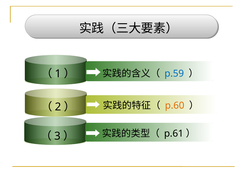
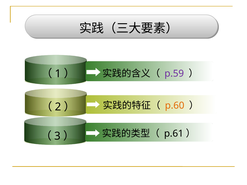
p.59 colour: blue -> purple (174, 74)
